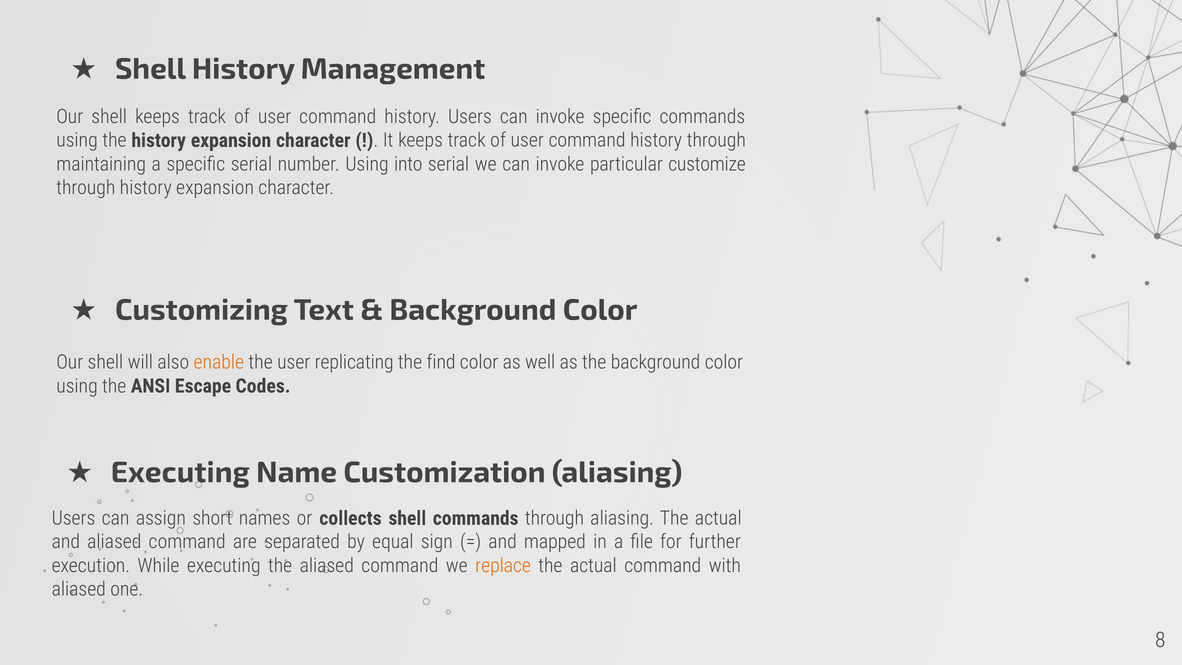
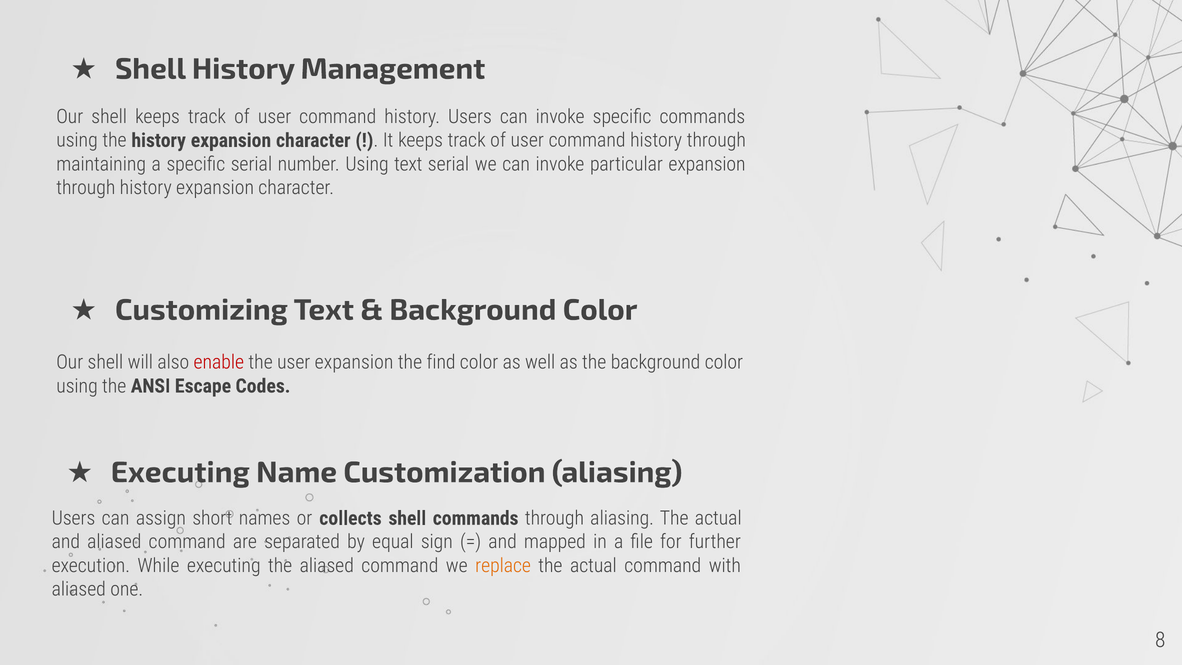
Using into: into -> text (408, 164)
particular customize: customize -> expansion (707, 164)
enable colour: orange -> red (219, 362)
user replicating: replicating -> expansion (354, 362)
